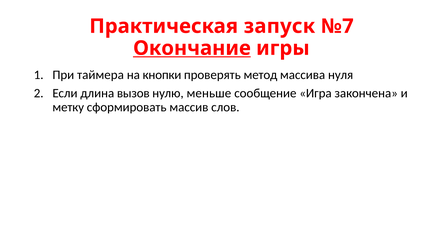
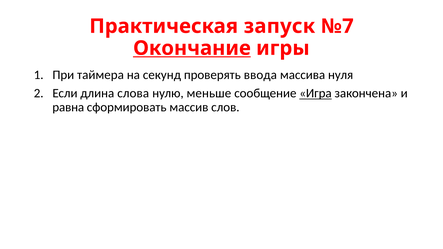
кнопки: кнопки -> секунд (162, 75)
метод: метод -> ввода (260, 75)
вызов: вызов -> слова (133, 93)
Игра underline: none -> present (315, 93)
метку: метку -> равна (68, 107)
